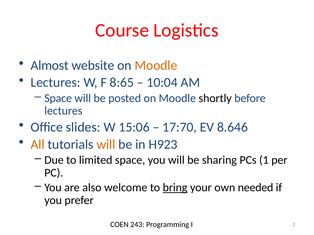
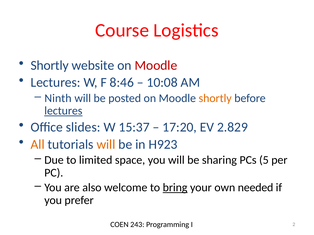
Almost: Almost -> Shortly (50, 66)
Moodle colour: orange -> red (156, 66)
8:65: 8:65 -> 8:46 (122, 83)
10:04: 10:04 -> 10:08 (162, 83)
Space: Space -> Ninth (58, 98)
shortly colour: black -> orange (215, 98)
lectures underline: none -> present (63, 111)
15:06: 15:06 -> 15:37 (134, 127)
17:70: 17:70 -> 17:20 (180, 127)
8.646: 8.646 -> 2.829 (233, 127)
1: 1 -> 5 (264, 160)
